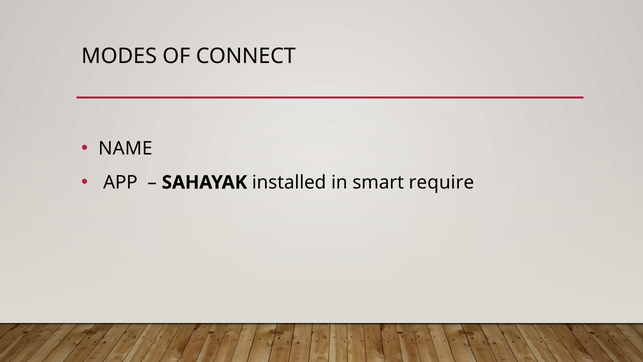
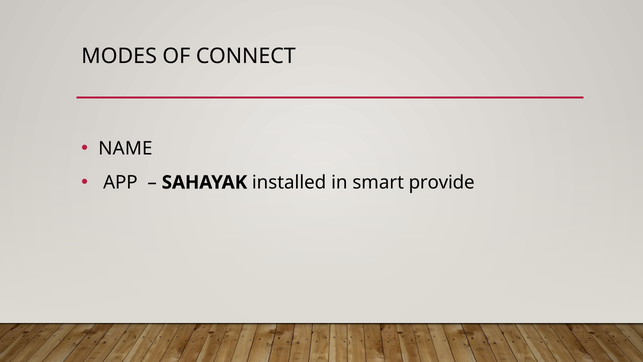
require: require -> provide (442, 182)
